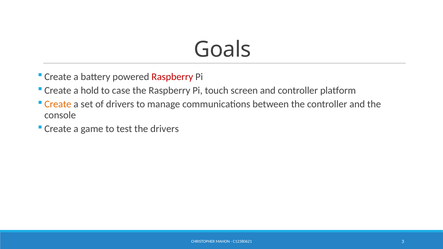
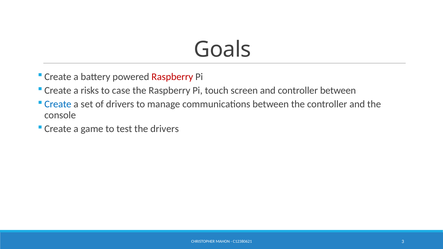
hold: hold -> risks (90, 91)
controller platform: platform -> between (338, 91)
Create colour: orange -> blue (58, 104)
